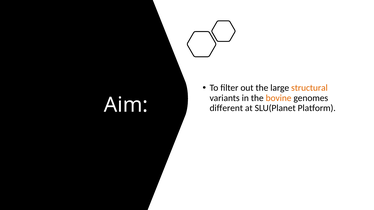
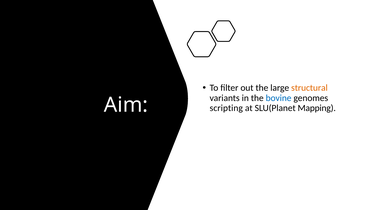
bovine colour: orange -> blue (279, 98)
different: different -> scripting (226, 108)
Platform: Platform -> Mapping (317, 108)
